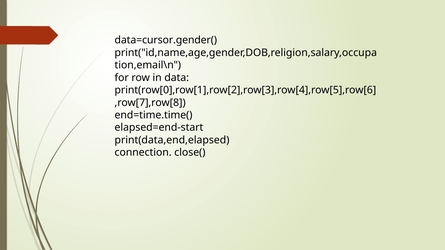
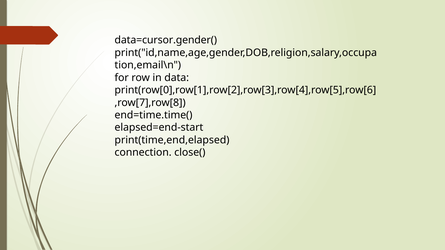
print(data,end,elapsed: print(data,end,elapsed -> print(time,end,elapsed (172, 140)
